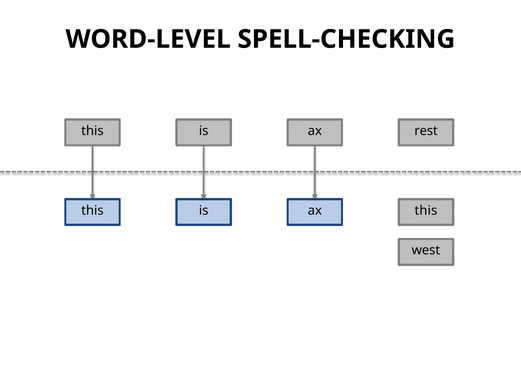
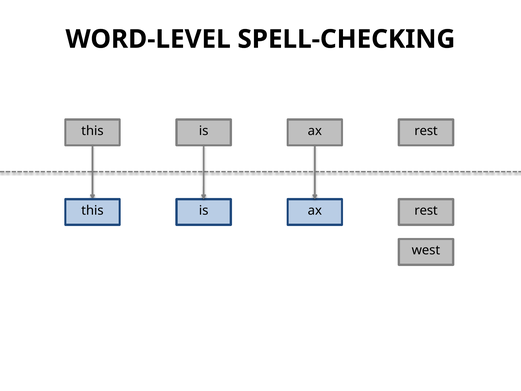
is this: this -> rest (426, 210)
